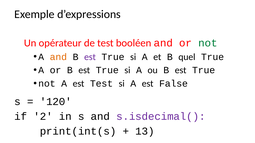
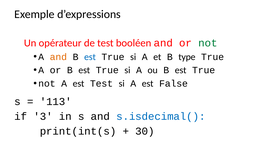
est colour: purple -> blue (90, 57)
quel: quel -> type (187, 57)
120: 120 -> 113 (56, 102)
2: 2 -> 3 (43, 117)
s.isdecimal( colour: purple -> blue (161, 117)
13: 13 -> 30 (145, 132)
